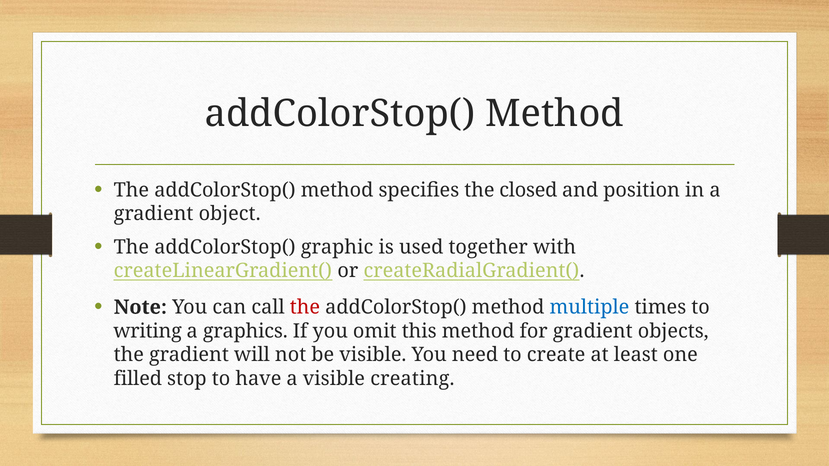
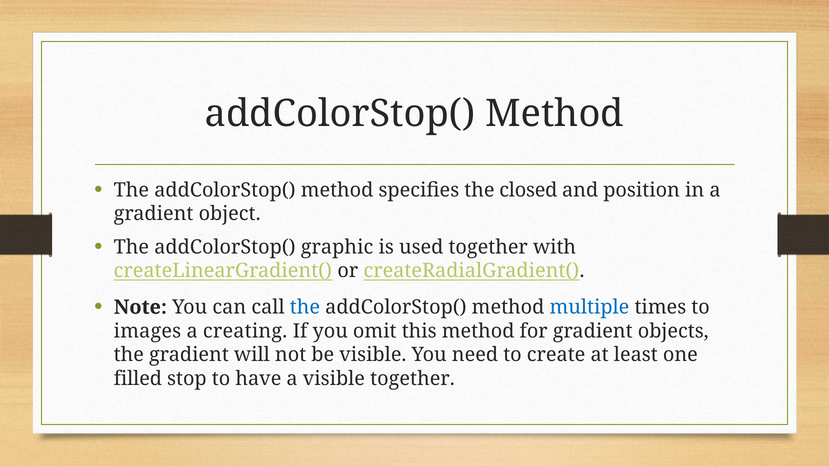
the colour: red -> blue (305, 307)
writing: writing -> images (147, 331)
graphics: graphics -> creating (245, 331)
visible creating: creating -> together (412, 379)
